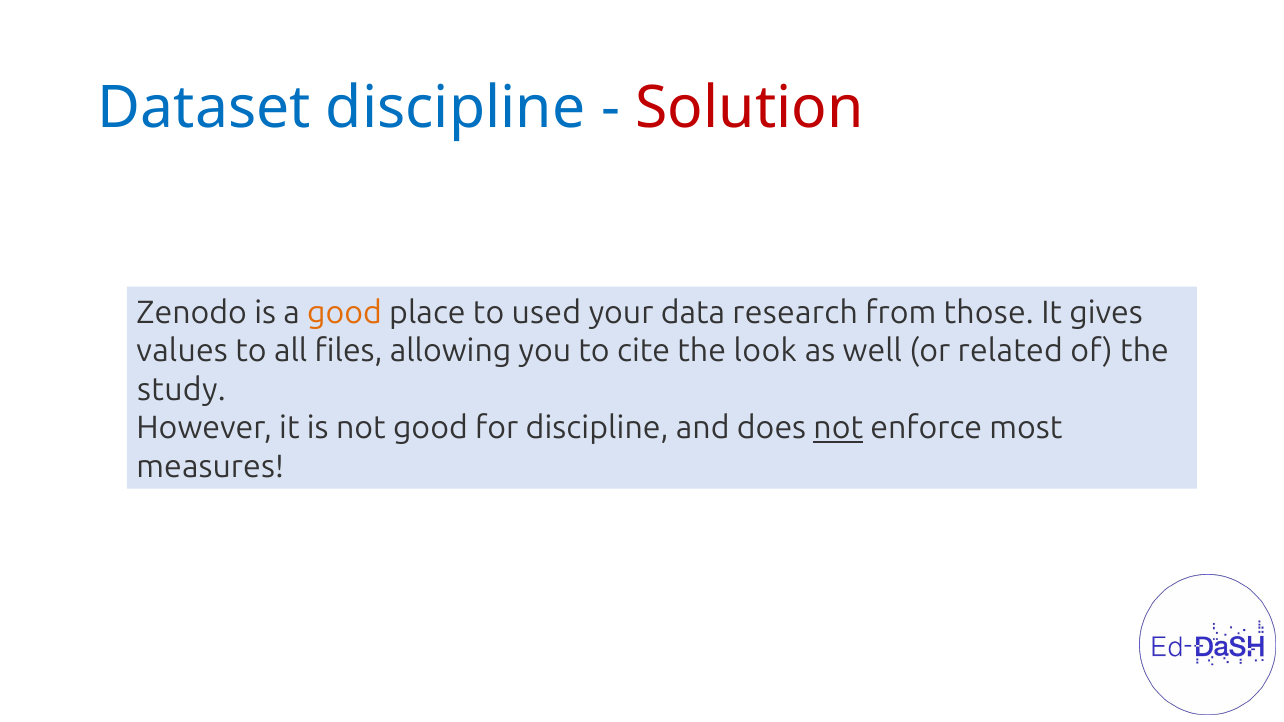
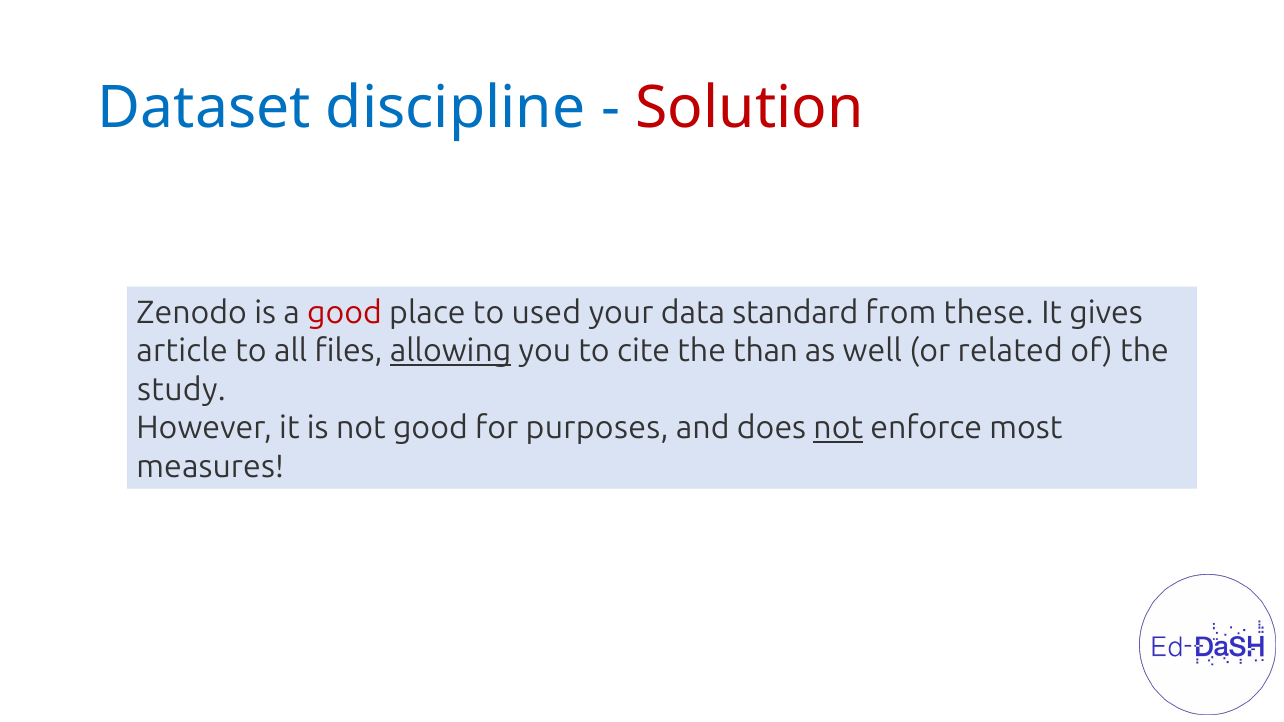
good colour: orange -> red (345, 313)
research: research -> standard (795, 313)
those: those -> these (989, 313)
values: values -> article (182, 352)
allowing underline: none -> present (451, 352)
look: look -> than (766, 352)
for discipline: discipline -> purposes (597, 429)
